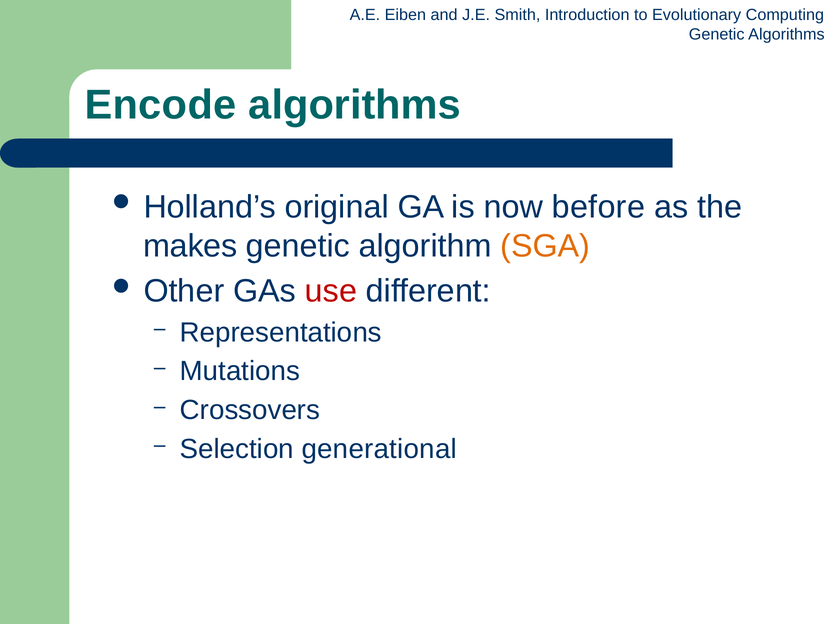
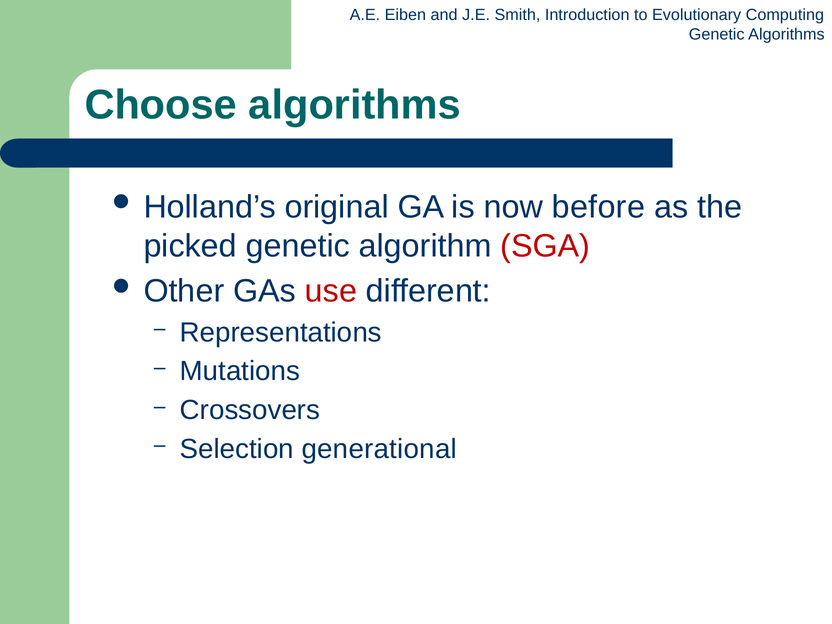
Encode: Encode -> Choose (161, 105)
makes: makes -> picked (190, 246)
SGA colour: orange -> red (545, 246)
